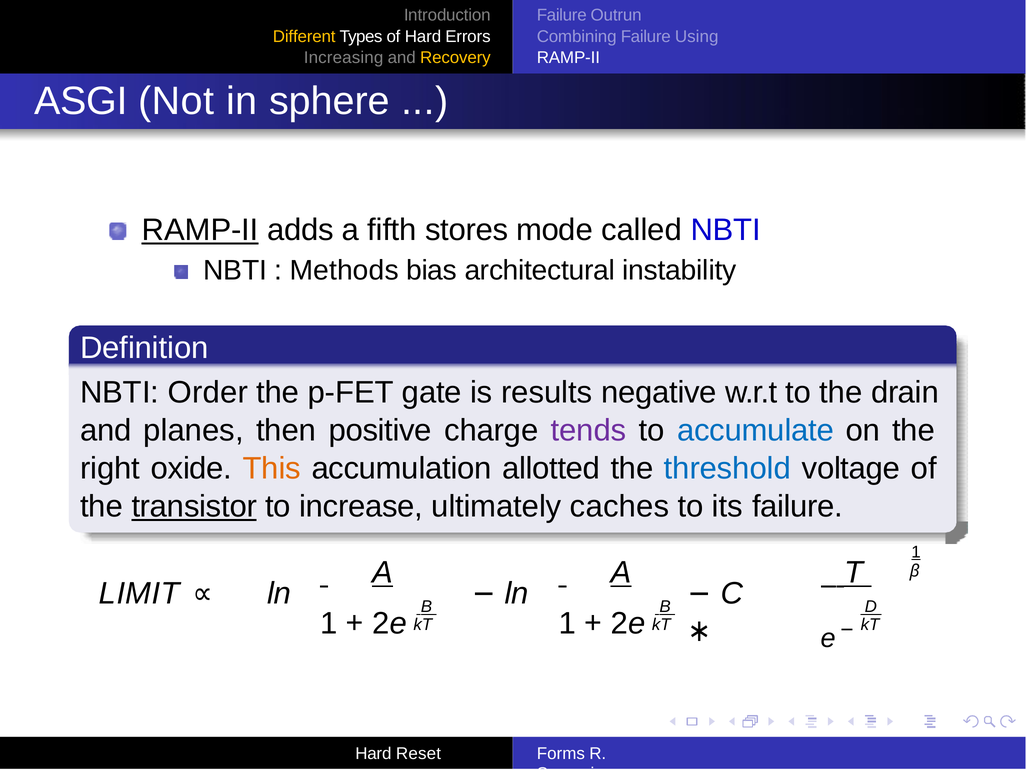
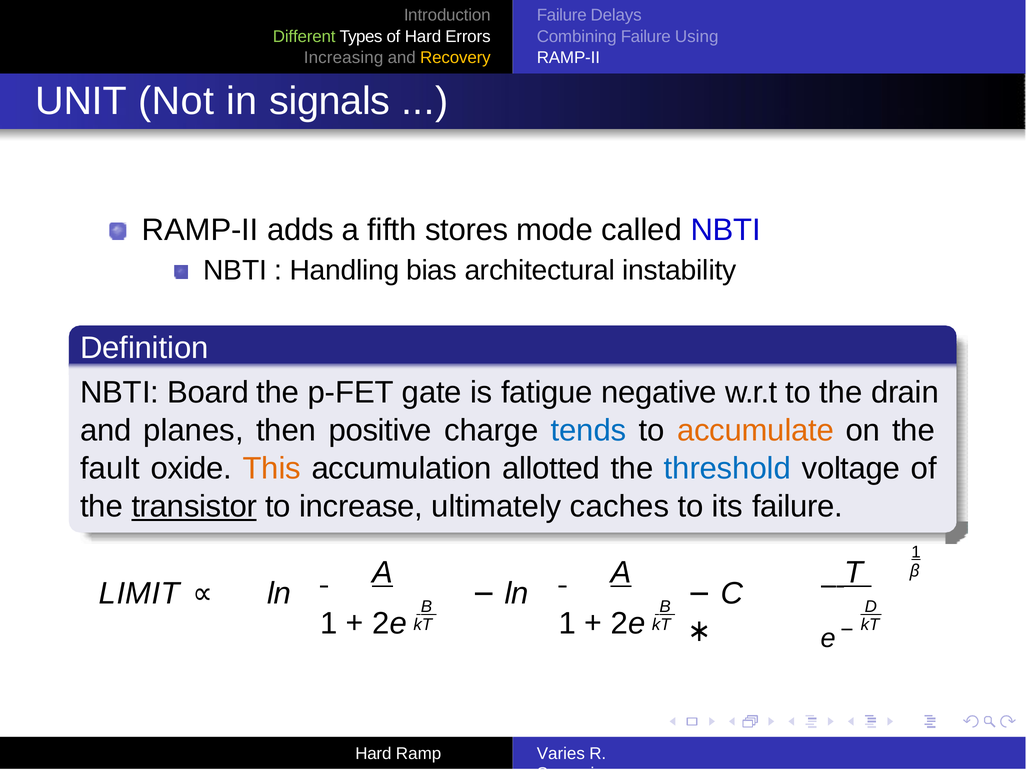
Outrun: Outrun -> Delays (616, 15)
Different colour: yellow -> light green (304, 36)
ASGI: ASGI -> UNIT (81, 101)
sphere: sphere -> signals (330, 101)
RAMP-II underline: present -> none (200, 230)
Methods: Methods -> Handling (344, 271)
Order: Order -> Board (208, 393)
results: results -> fatigue (547, 393)
tends colour: purple -> blue (589, 431)
accumulate colour: blue -> orange (756, 431)
right: right -> fault (110, 469)
Reset: Reset -> Ramp (419, 754)
Forms: Forms -> Varies (561, 754)
